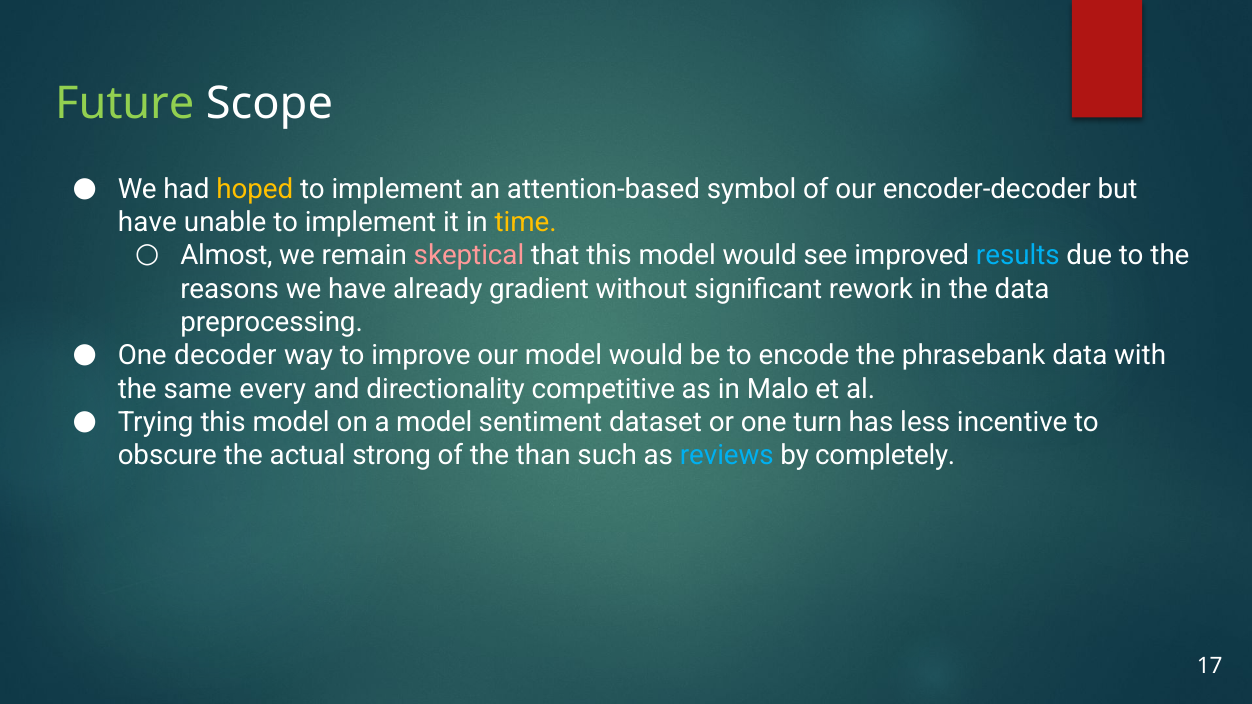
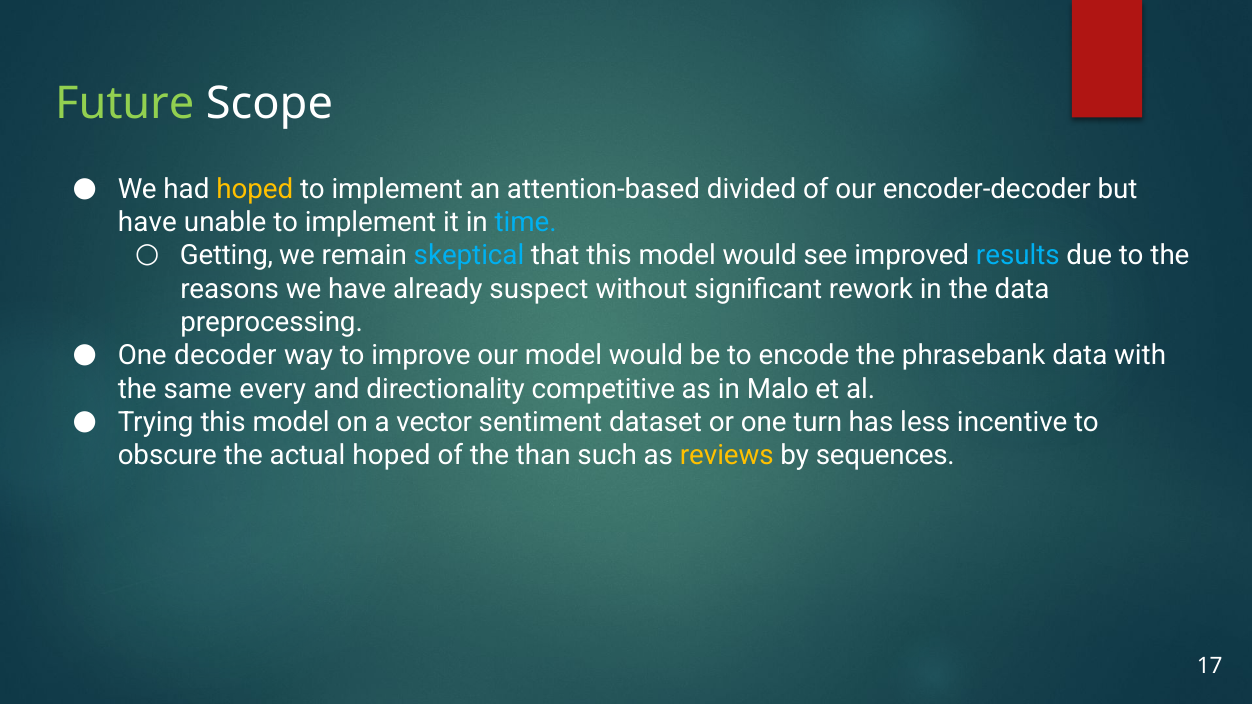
symbol: symbol -> divided (751, 189)
time colour: yellow -> light blue (526, 222)
Almost: Almost -> Getting (227, 256)
skeptical colour: pink -> light blue (469, 256)
gradient: gradient -> suspect (539, 289)
a model: model -> vector (434, 423)
actual strong: strong -> hoped (391, 456)
reviews colour: light blue -> yellow (727, 456)
completely: completely -> sequences (885, 456)
